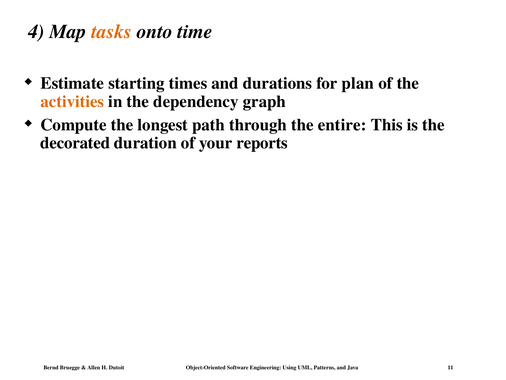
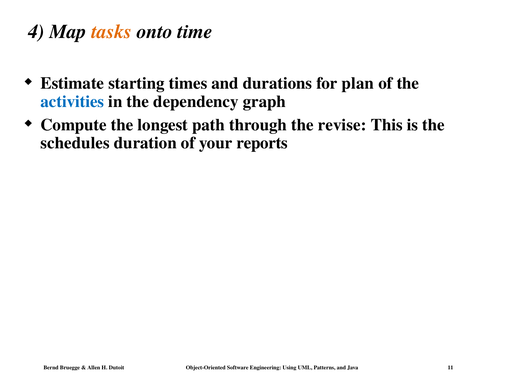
activities colour: orange -> blue (72, 101)
entire: entire -> revise (342, 125)
decorated: decorated -> schedules (75, 143)
